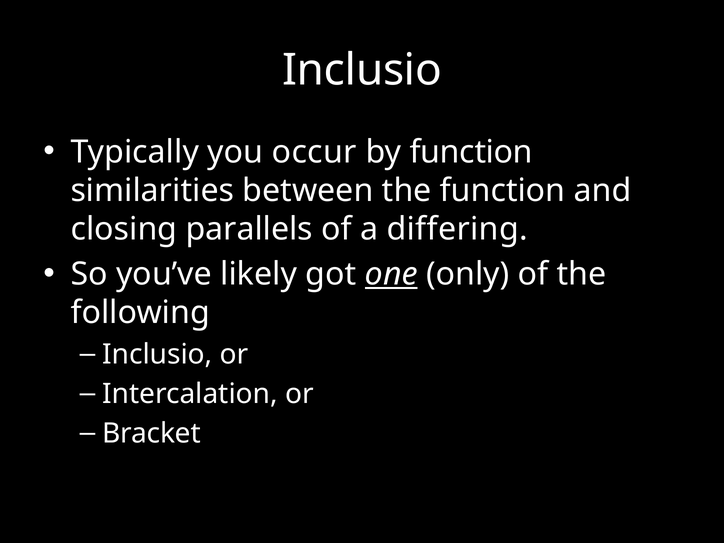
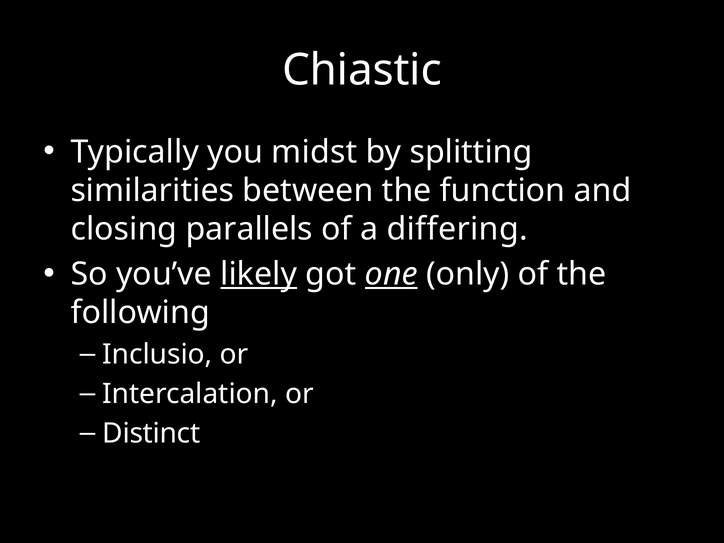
Inclusio: Inclusio -> Chiastic (362, 70)
occur: occur -> midst (314, 152)
by function: function -> splitting (471, 152)
likely underline: none -> present (259, 274)
Bracket: Bracket -> Distinct (151, 433)
